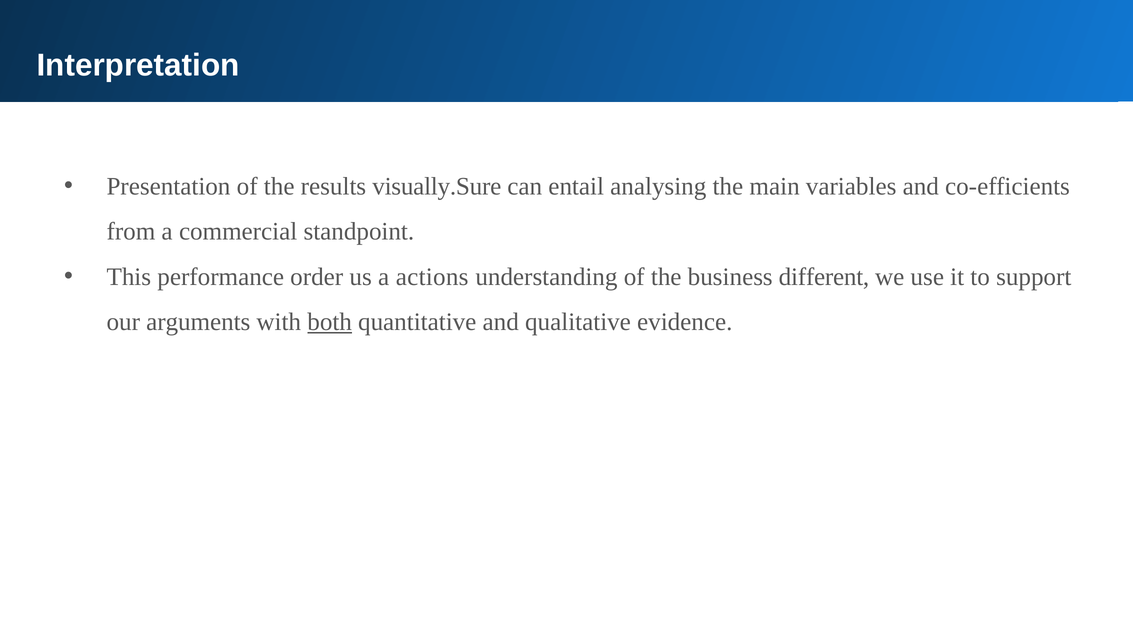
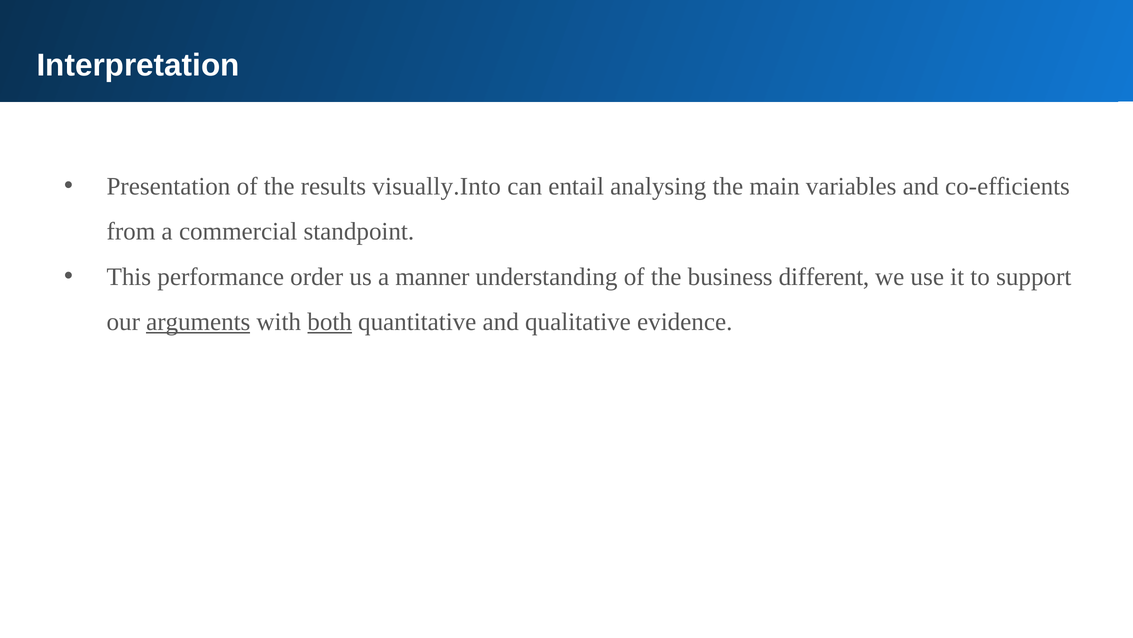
visually.Sure: visually.Sure -> visually.Into (437, 186)
actions: actions -> manner (432, 276)
arguments underline: none -> present (198, 322)
